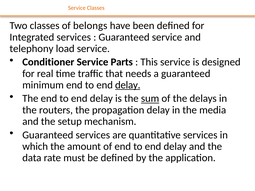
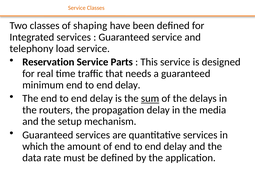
belongs: belongs -> shaping (90, 26)
Conditioner: Conditioner -> Reservation (48, 62)
delay underline: present -> none (128, 85)
